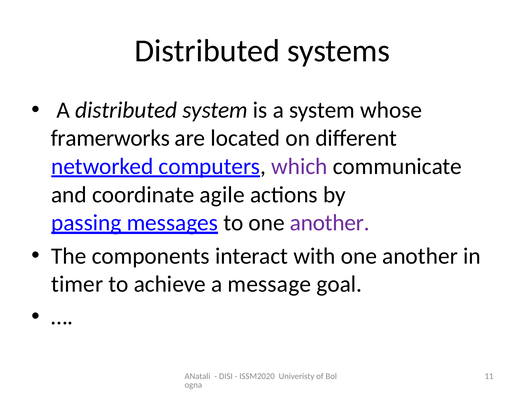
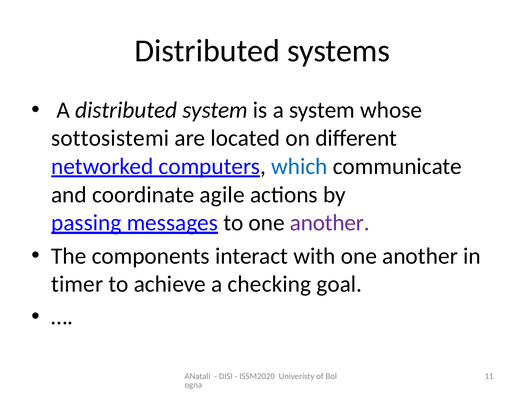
framerworks: framerworks -> sottosistemi (110, 138)
which colour: purple -> blue (299, 166)
message: message -> checking (269, 284)
